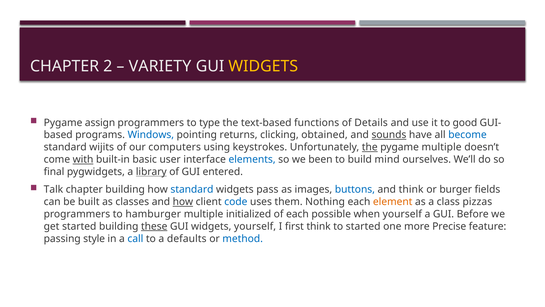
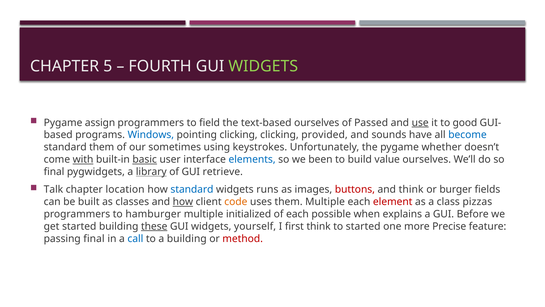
2: 2 -> 5 (108, 66)
VARIETY: VARIETY -> FOURTH (160, 66)
WIDGETS colour: yellow -> light green (263, 66)
type: type -> field (210, 122)
text-based functions: functions -> ourselves (317, 122)
Details: Details -> Passed (371, 122)
use underline: none -> present (420, 122)
pointing returns: returns -> clicking (239, 135)
obtained: obtained -> provided (325, 135)
sounds underline: present -> none (389, 135)
standard wijits: wijits -> them (102, 147)
computers: computers -> sometimes (175, 147)
the underline: present -> none (370, 147)
pygame multiple: multiple -> whether (442, 147)
basic underline: none -> present (145, 159)
mind: mind -> value (387, 159)
entered: entered -> retrieve (223, 172)
chapter building: building -> location (125, 189)
pass: pass -> runs (267, 189)
buttons colour: blue -> red (355, 189)
code colour: blue -> orange (236, 202)
them Nothing: Nothing -> Multiple (325, 202)
element colour: orange -> red (393, 202)
when yourself: yourself -> explains (402, 214)
passing style: style -> final (94, 238)
a defaults: defaults -> building (187, 238)
method colour: blue -> red (243, 238)
